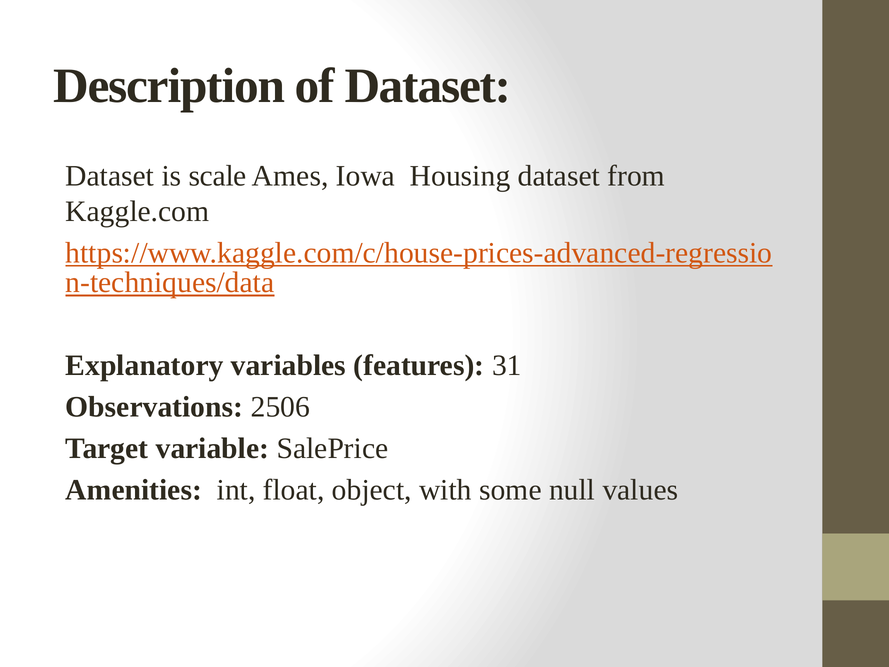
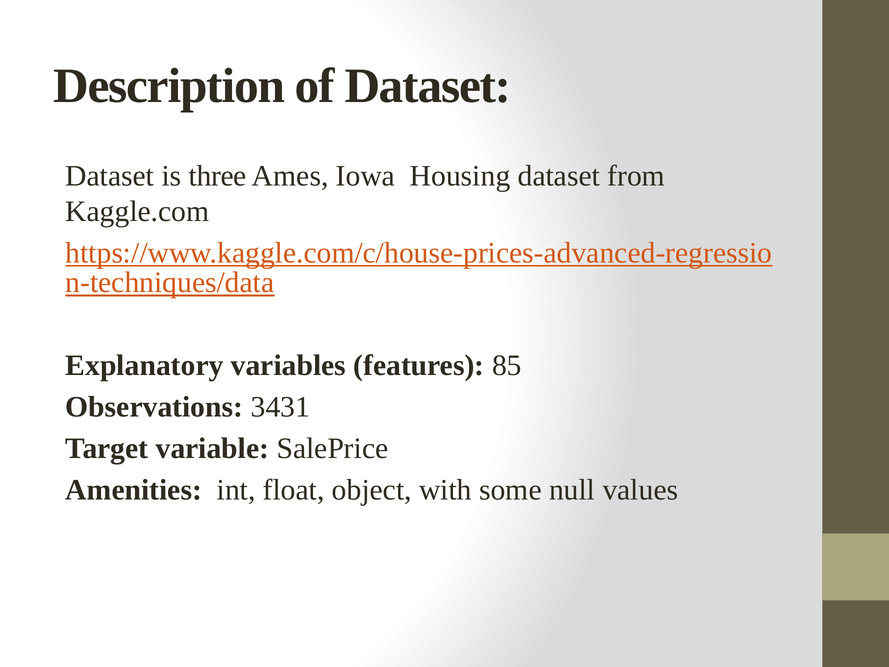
scale: scale -> three (218, 176)
31: 31 -> 85 (507, 365)
2506: 2506 -> 3431 (280, 407)
